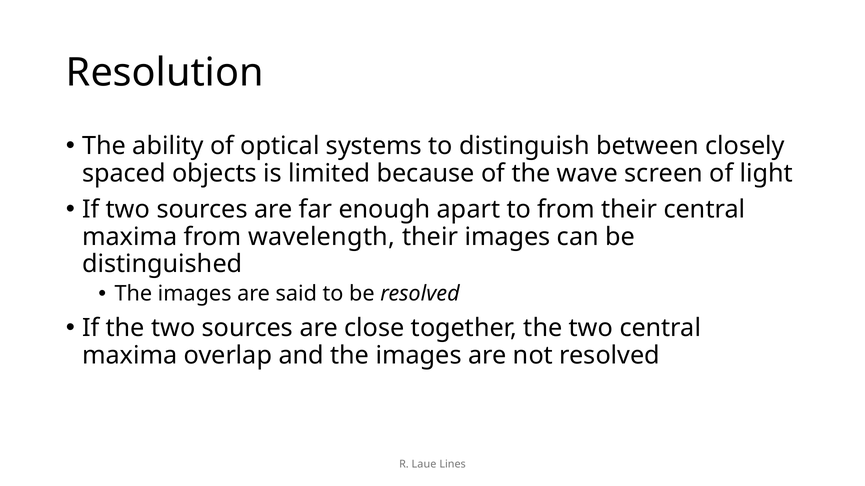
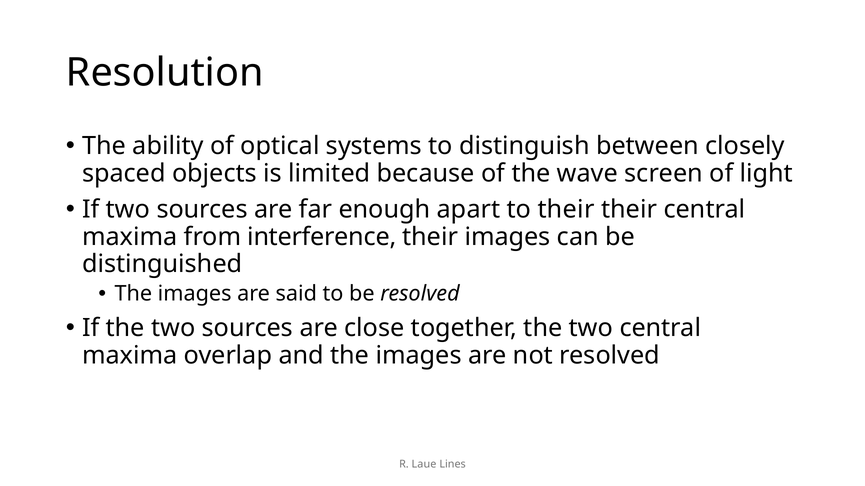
to from: from -> their (566, 210)
wavelength: wavelength -> interference (322, 237)
